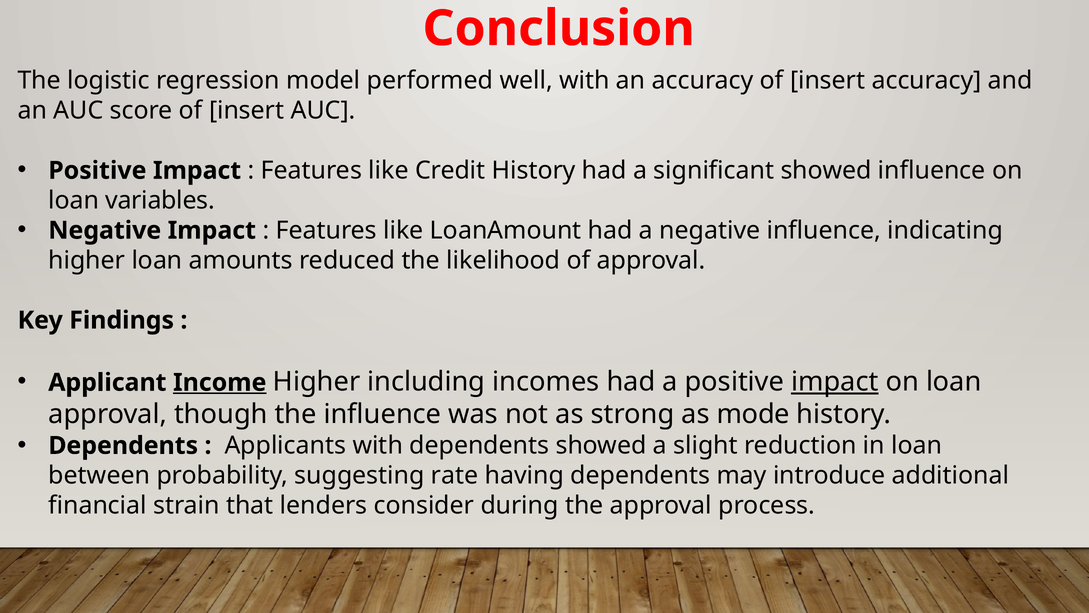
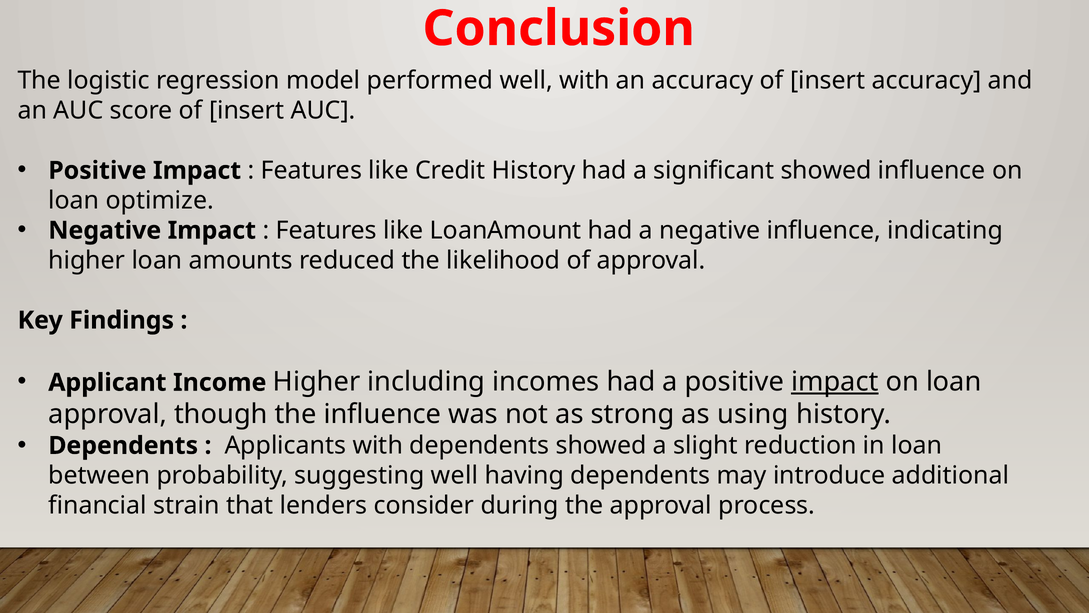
variables: variables -> optimize (160, 200)
Income underline: present -> none (220, 382)
mode: mode -> using (753, 414)
suggesting rate: rate -> well (455, 475)
